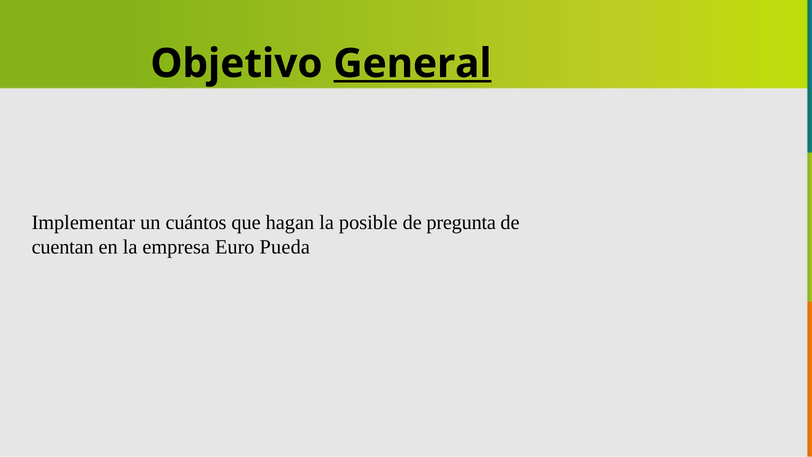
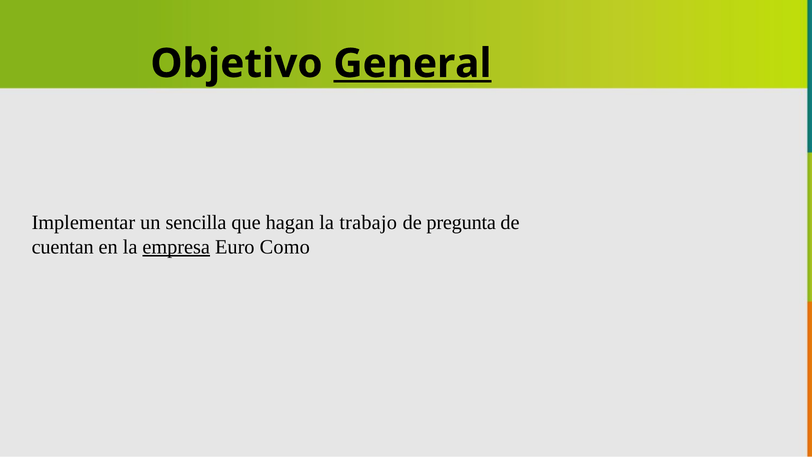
cuántos: cuántos -> sencilla (196, 223)
posible: posible -> trabajo (368, 223)
empresa underline: none -> present (176, 247)
Pueda: Pueda -> Como (285, 247)
